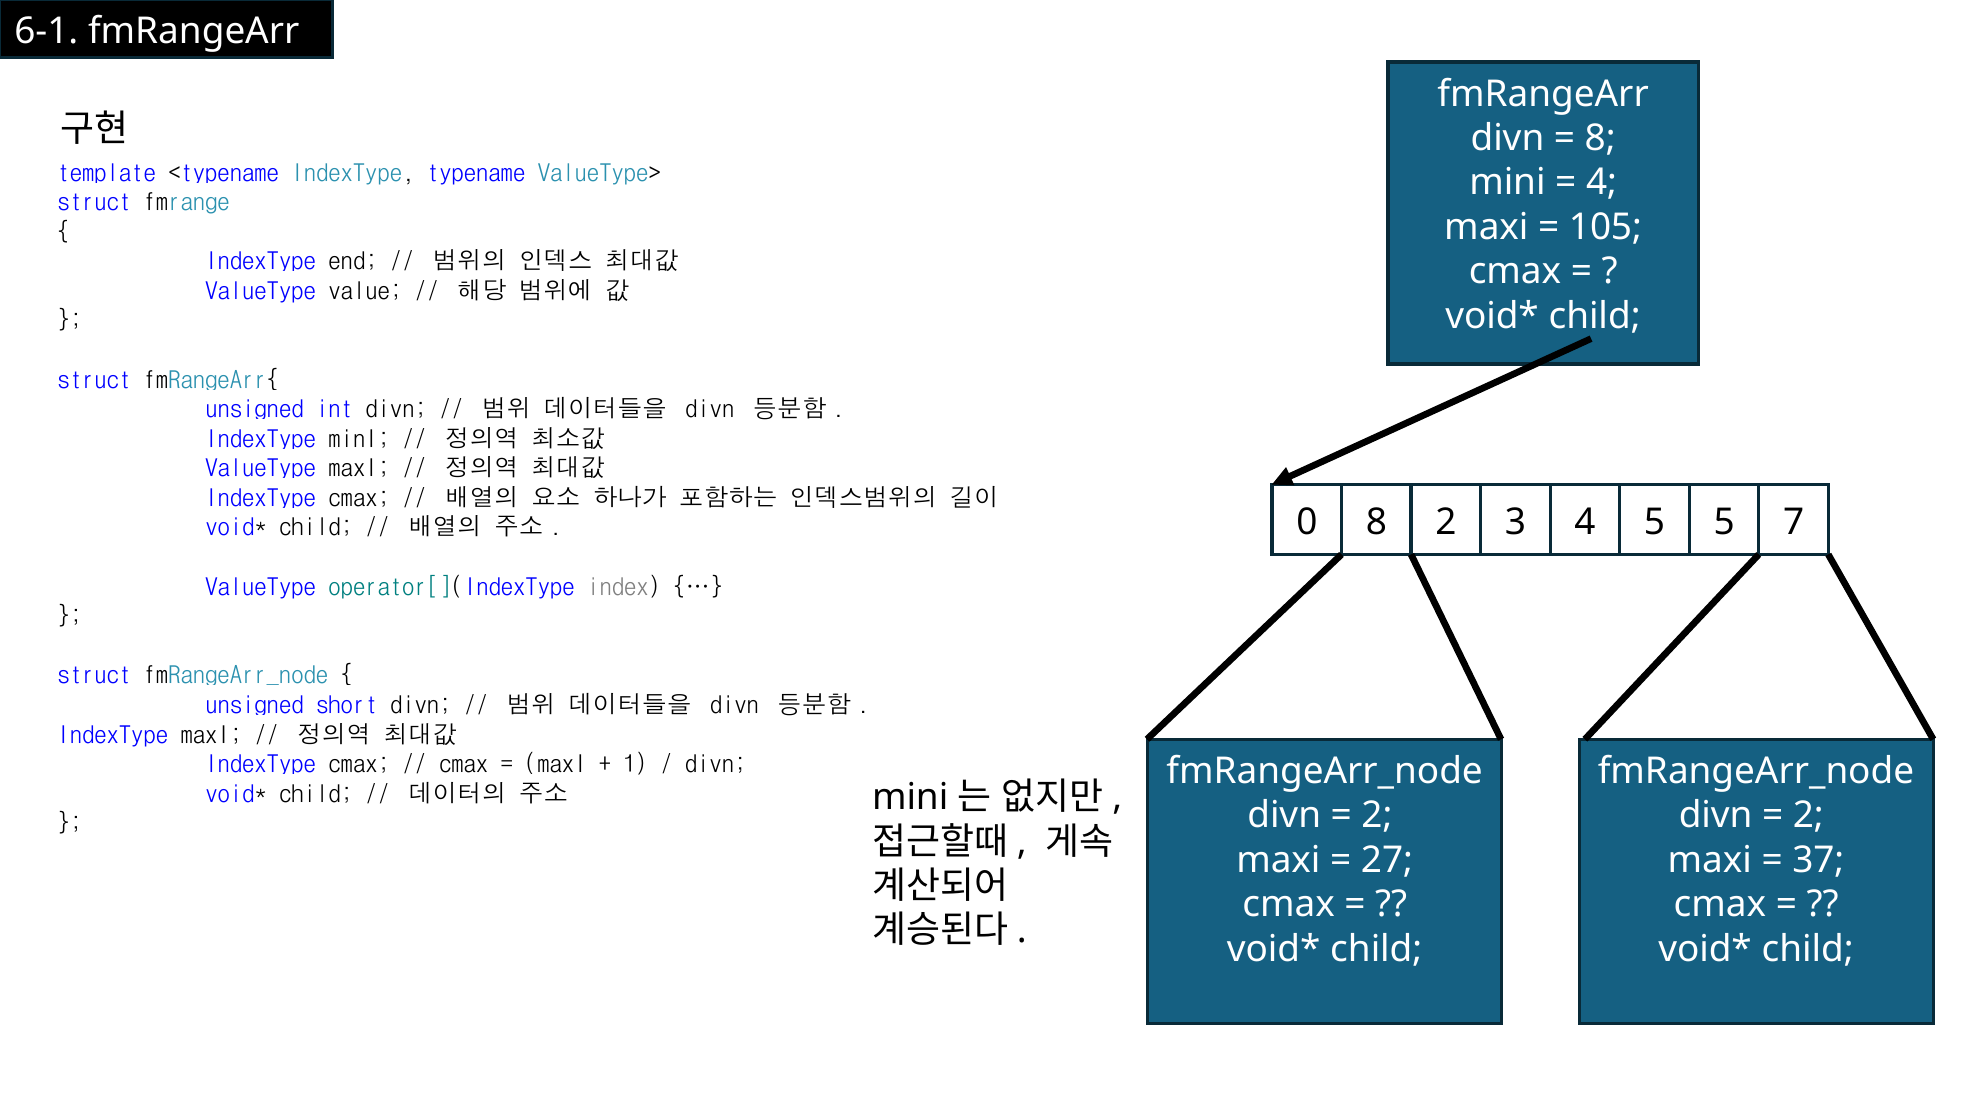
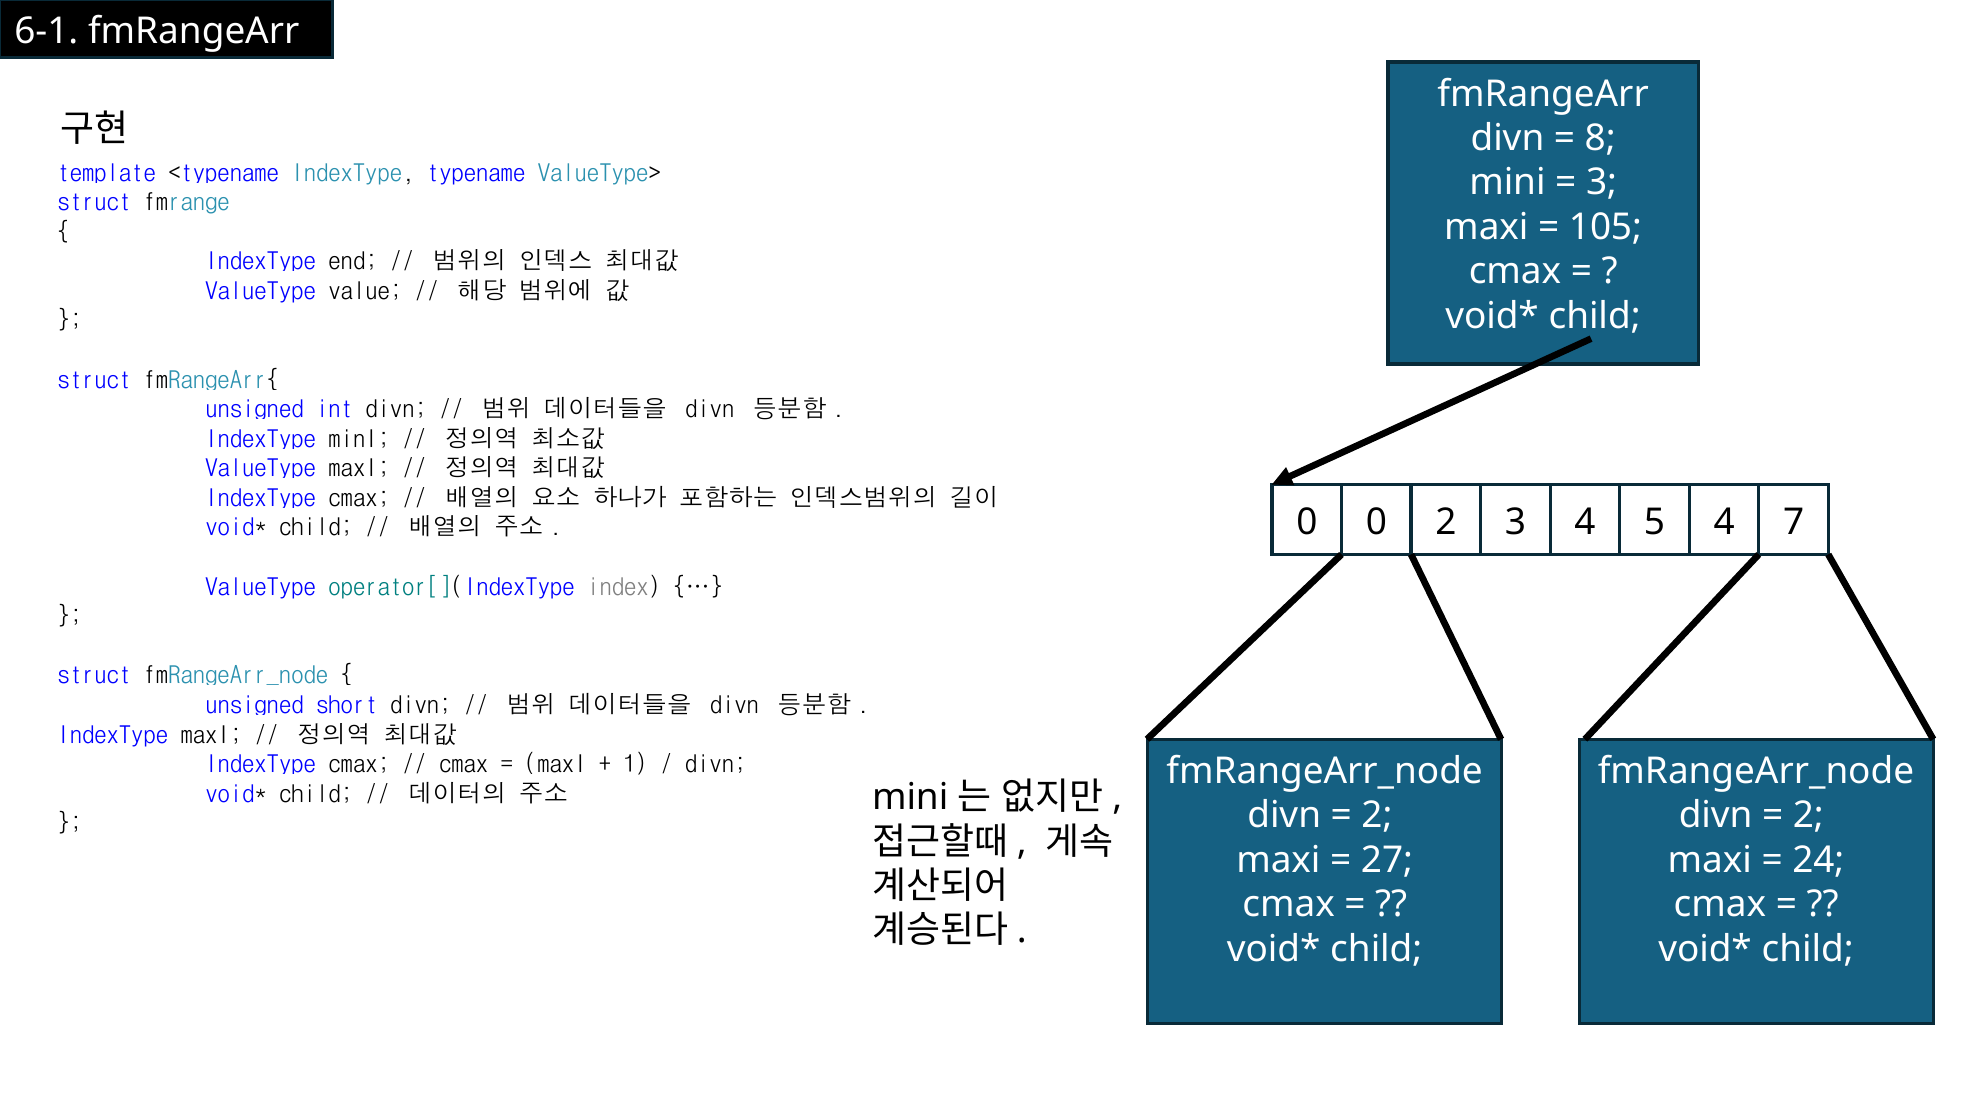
4: 4 -> 3 (1601, 183)
0 8: 8 -> 0 (1376, 522)
5 5: 5 -> 4 (1724, 522)
37: 37 -> 24 (1818, 860)
